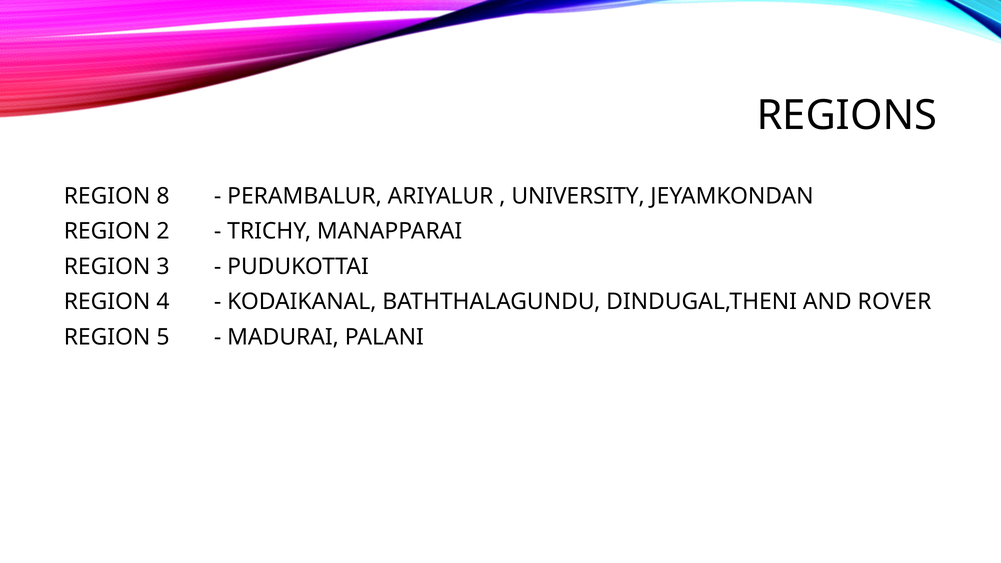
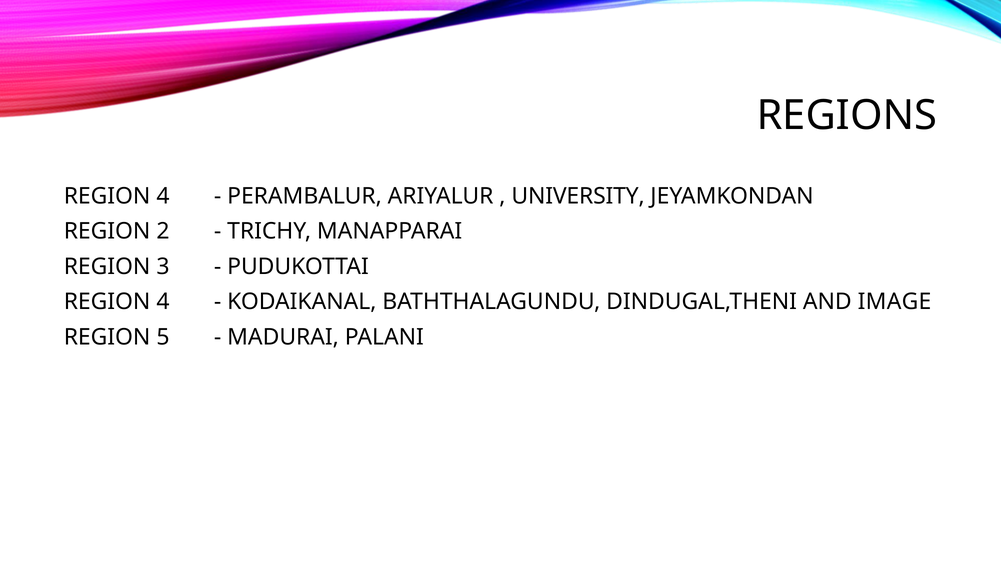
8: 8 -> 4 (163, 196)
ROVER: ROVER -> IMAGE (895, 302)
